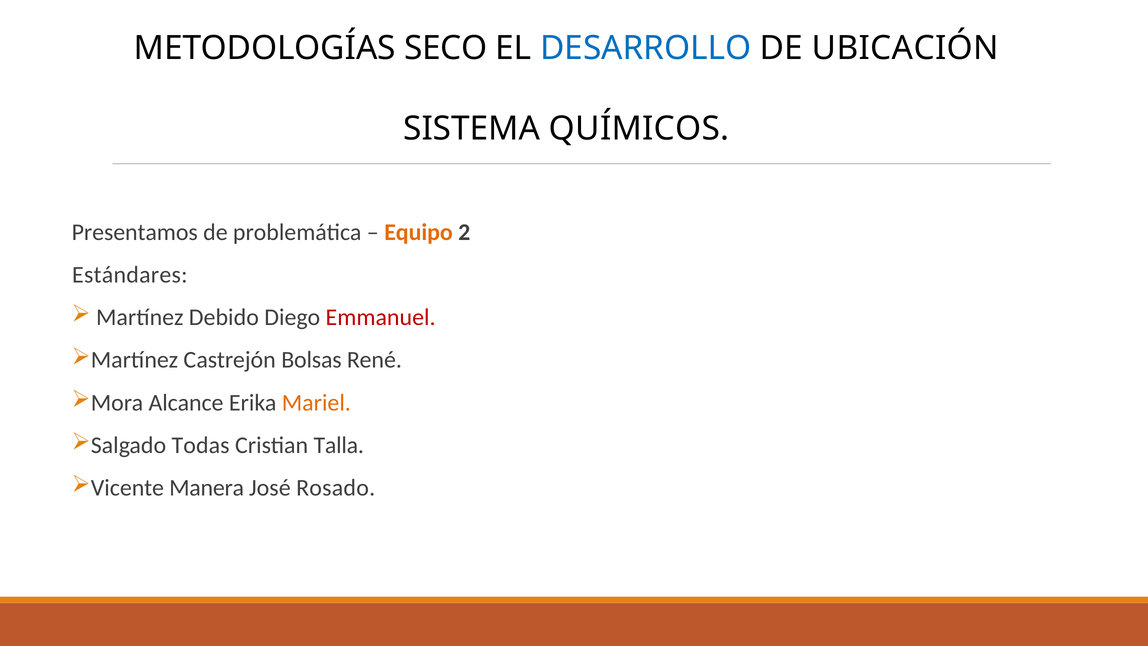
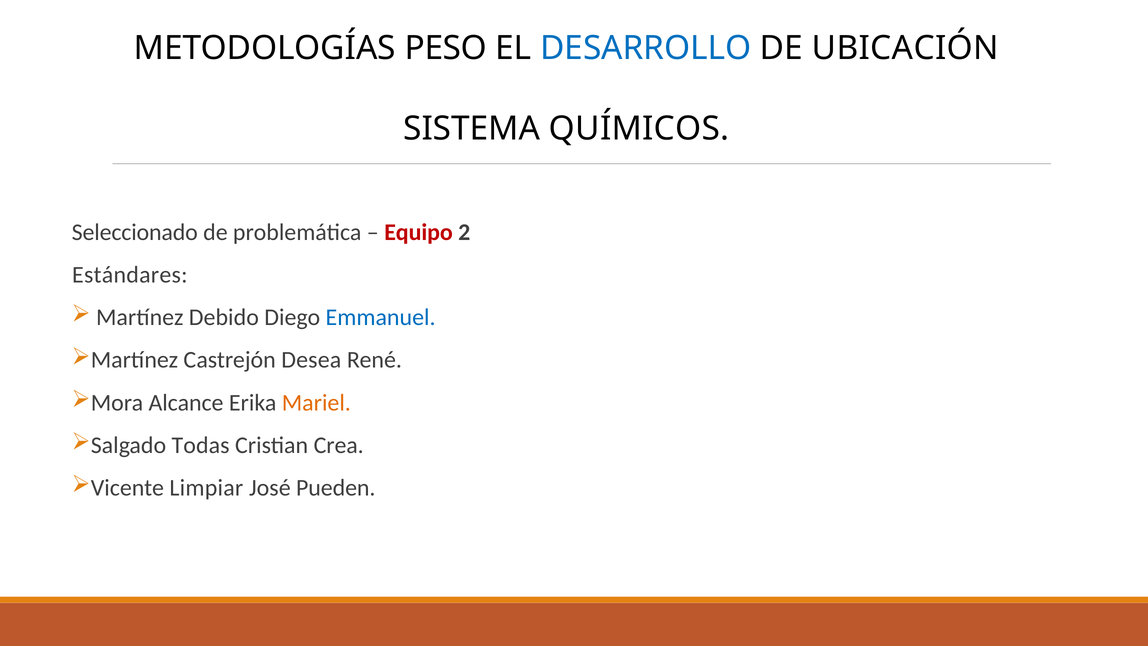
SECO: SECO -> PESO (446, 48)
Presentamos: Presentamos -> Seleccionado (135, 232)
Equipo colour: orange -> red (419, 232)
Emmanuel colour: red -> blue (381, 317)
Bolsas: Bolsas -> Desea (311, 360)
Talla: Talla -> Crea (339, 445)
Manera: Manera -> Limpiar (206, 488)
Rosado: Rosado -> Pueden (336, 488)
